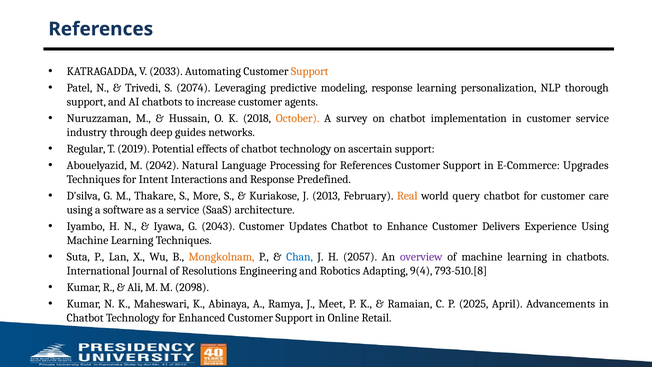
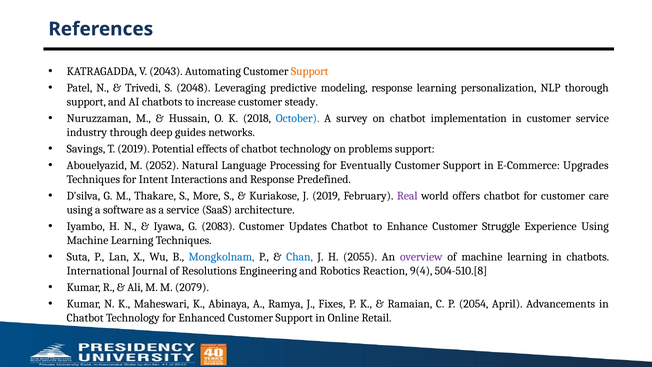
2033: 2033 -> 2043 (166, 71)
2074: 2074 -> 2048 (193, 88)
agents: agents -> steady (301, 102)
October colour: orange -> blue (298, 118)
Regular: Regular -> Savings (86, 149)
ascertain: ascertain -> problems (370, 149)
2042: 2042 -> 2052 (162, 165)
for References: References -> Eventually (366, 165)
J 2013: 2013 -> 2019 (326, 196)
Real colour: orange -> purple (407, 196)
query: query -> offers (466, 196)
2043: 2043 -> 2083 (218, 226)
Delivers: Delivers -> Struggle (501, 226)
Mongkolnam colour: orange -> blue (221, 257)
2057: 2057 -> 2055 (360, 257)
Adapting: Adapting -> Reaction (385, 271)
793-510.[8: 793-510.[8 -> 504-510.[8 (461, 271)
2098: 2098 -> 2079 (192, 287)
Meet: Meet -> Fixes (332, 304)
2025: 2025 -> 2054 (474, 304)
